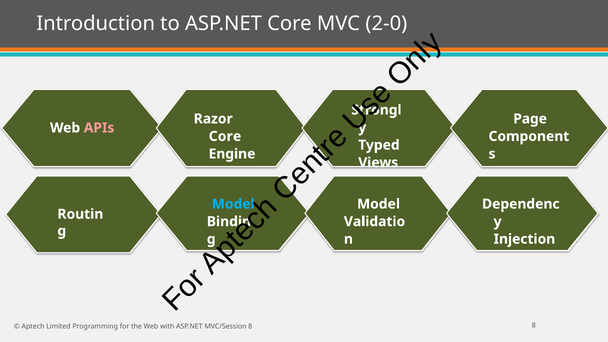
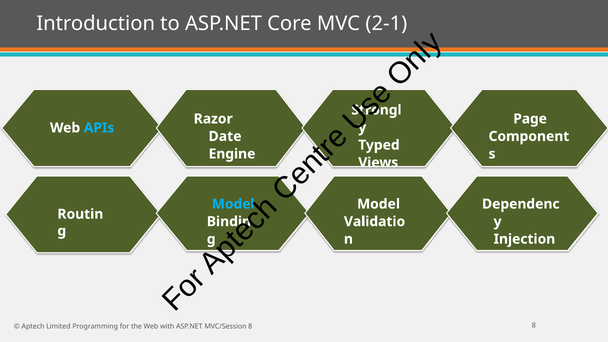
2-0: 2-0 -> 2-1 (386, 24)
APIs colour: pink -> light blue (99, 128)
Core: Core -> Date (225, 136)
